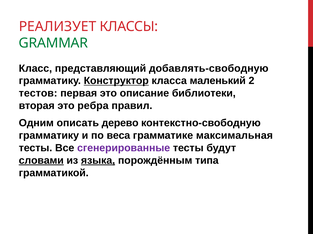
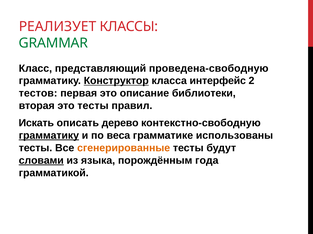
добавлять-свободную: добавлять-свободную -> проведена-свободную (209, 69)
маленький: маленький -> интерфейс (218, 81)
это ребра: ребра -> тесты (93, 106)
Одним: Одним -> Искать (36, 123)
грамматику underline: none -> present (49, 136)
максимальная: максимальная -> использованы (235, 136)
сгенерированные colour: purple -> orange (124, 148)
языка underline: present -> none (98, 161)
типа: типа -> года (207, 161)
